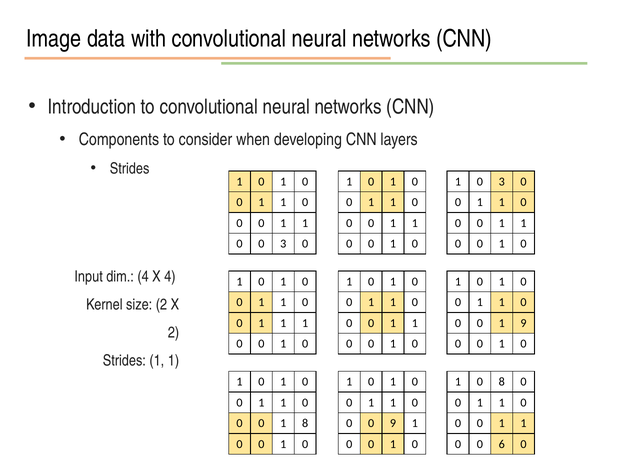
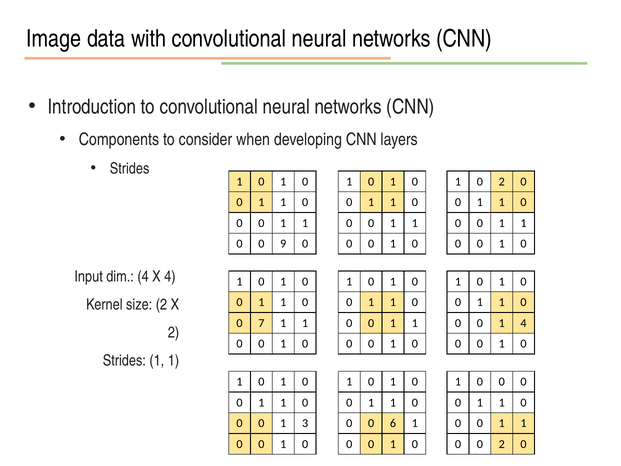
1 0 3: 3 -> 2 (502, 181)
0 0 3: 3 -> 9 (283, 244)
1: 1 -> 7 (261, 323)
1 9: 9 -> 4 (524, 323)
8: 8 -> 0 (502, 382)
1 8: 8 -> 3 (305, 423)
0 9: 9 -> 6 (393, 423)
0 0 6: 6 -> 2 (502, 444)
